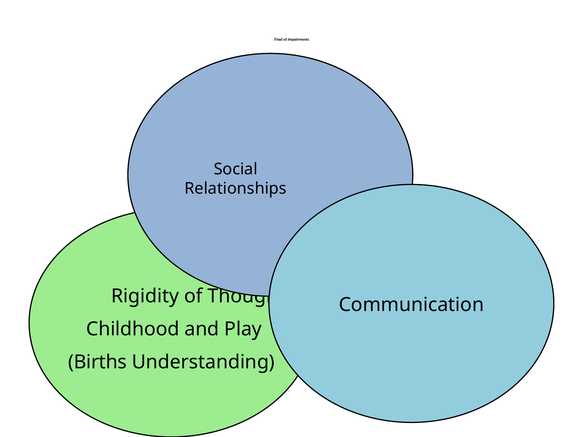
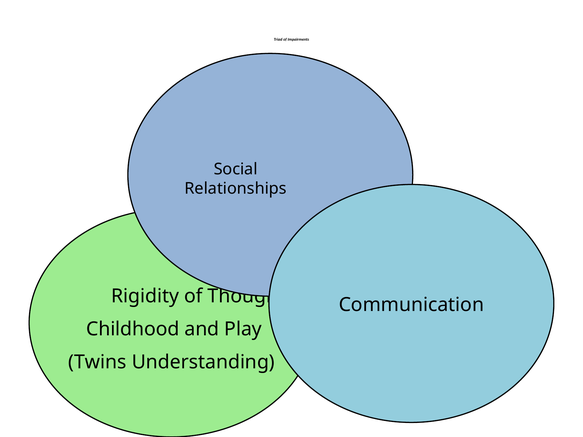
Births: Births -> Twins (97, 362)
